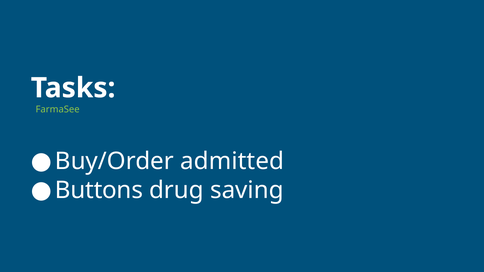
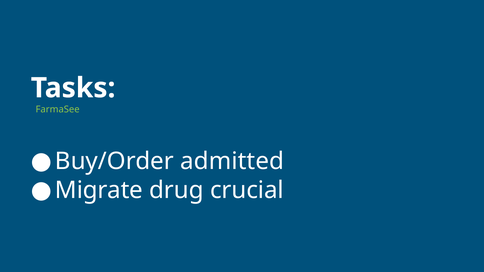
Buttons: Buttons -> Migrate (99, 190)
saving: saving -> crucial (247, 190)
